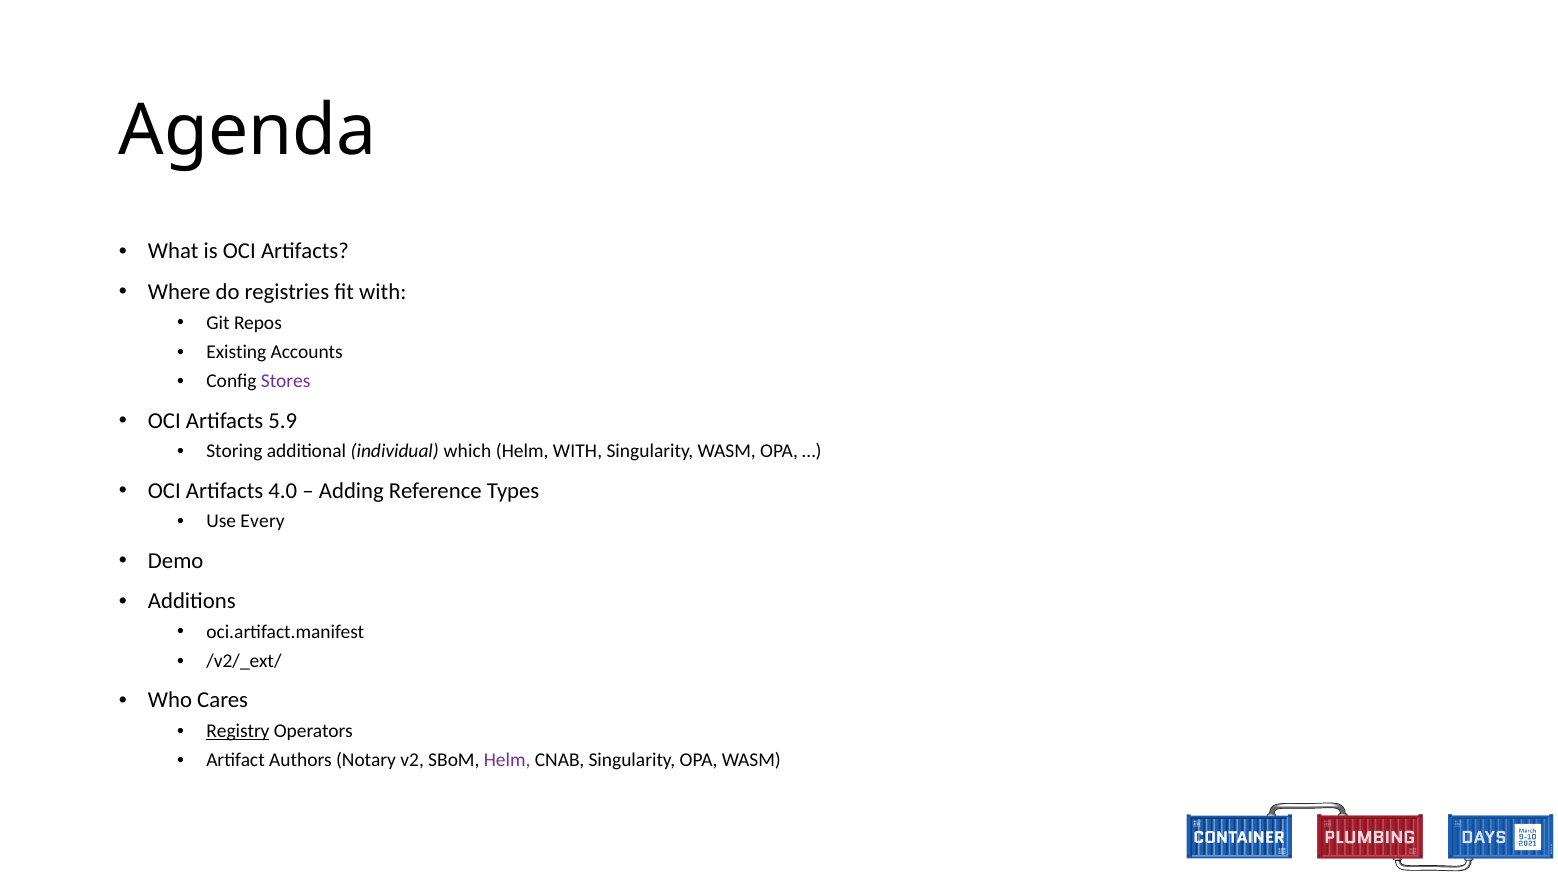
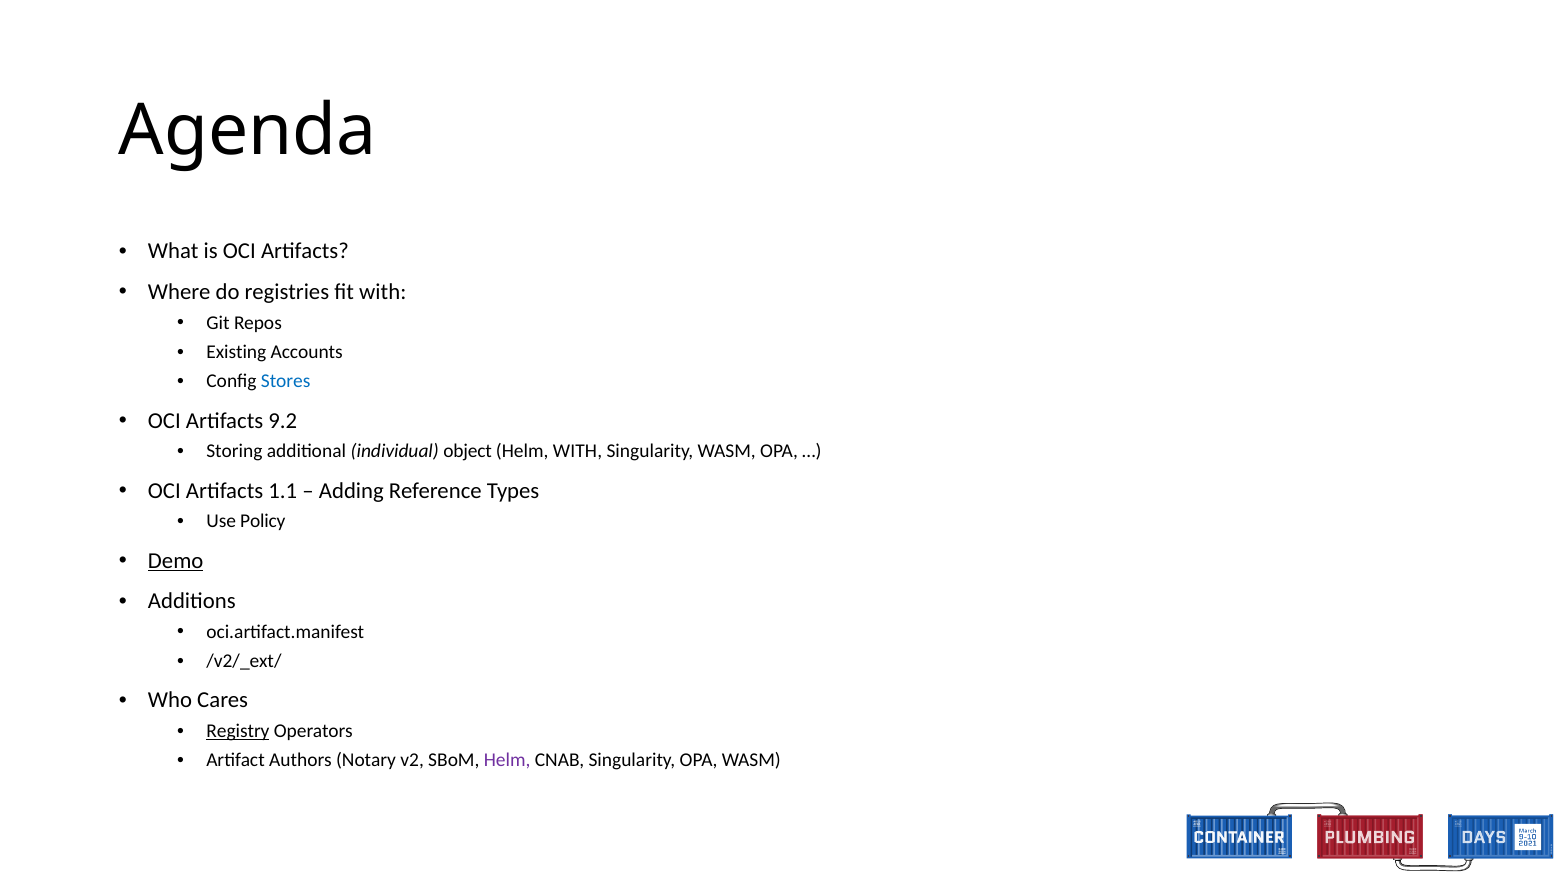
Stores colour: purple -> blue (286, 381)
5.9: 5.9 -> 9.2 (283, 420)
which: which -> object (468, 451)
4.0: 4.0 -> 1.1 (283, 490)
Every: Every -> Policy (263, 521)
Demo underline: none -> present (176, 560)
